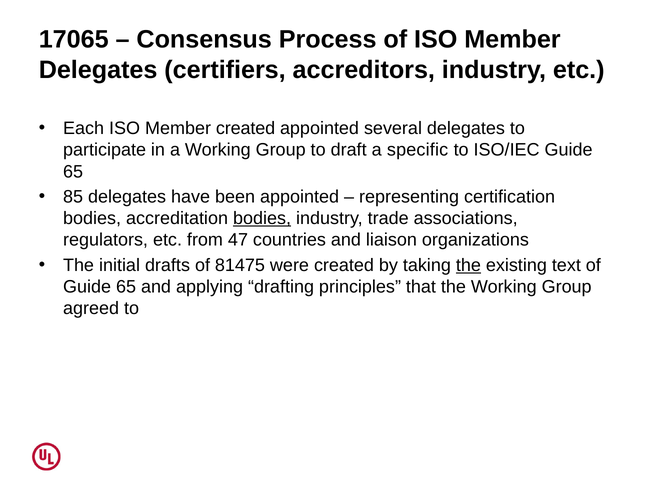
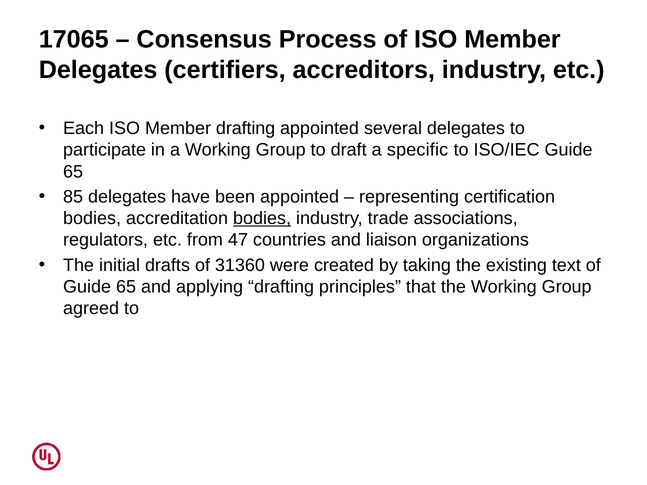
Member created: created -> drafting (246, 129)
81475: 81475 -> 31360 (240, 265)
the underline: present -> none (468, 265)
